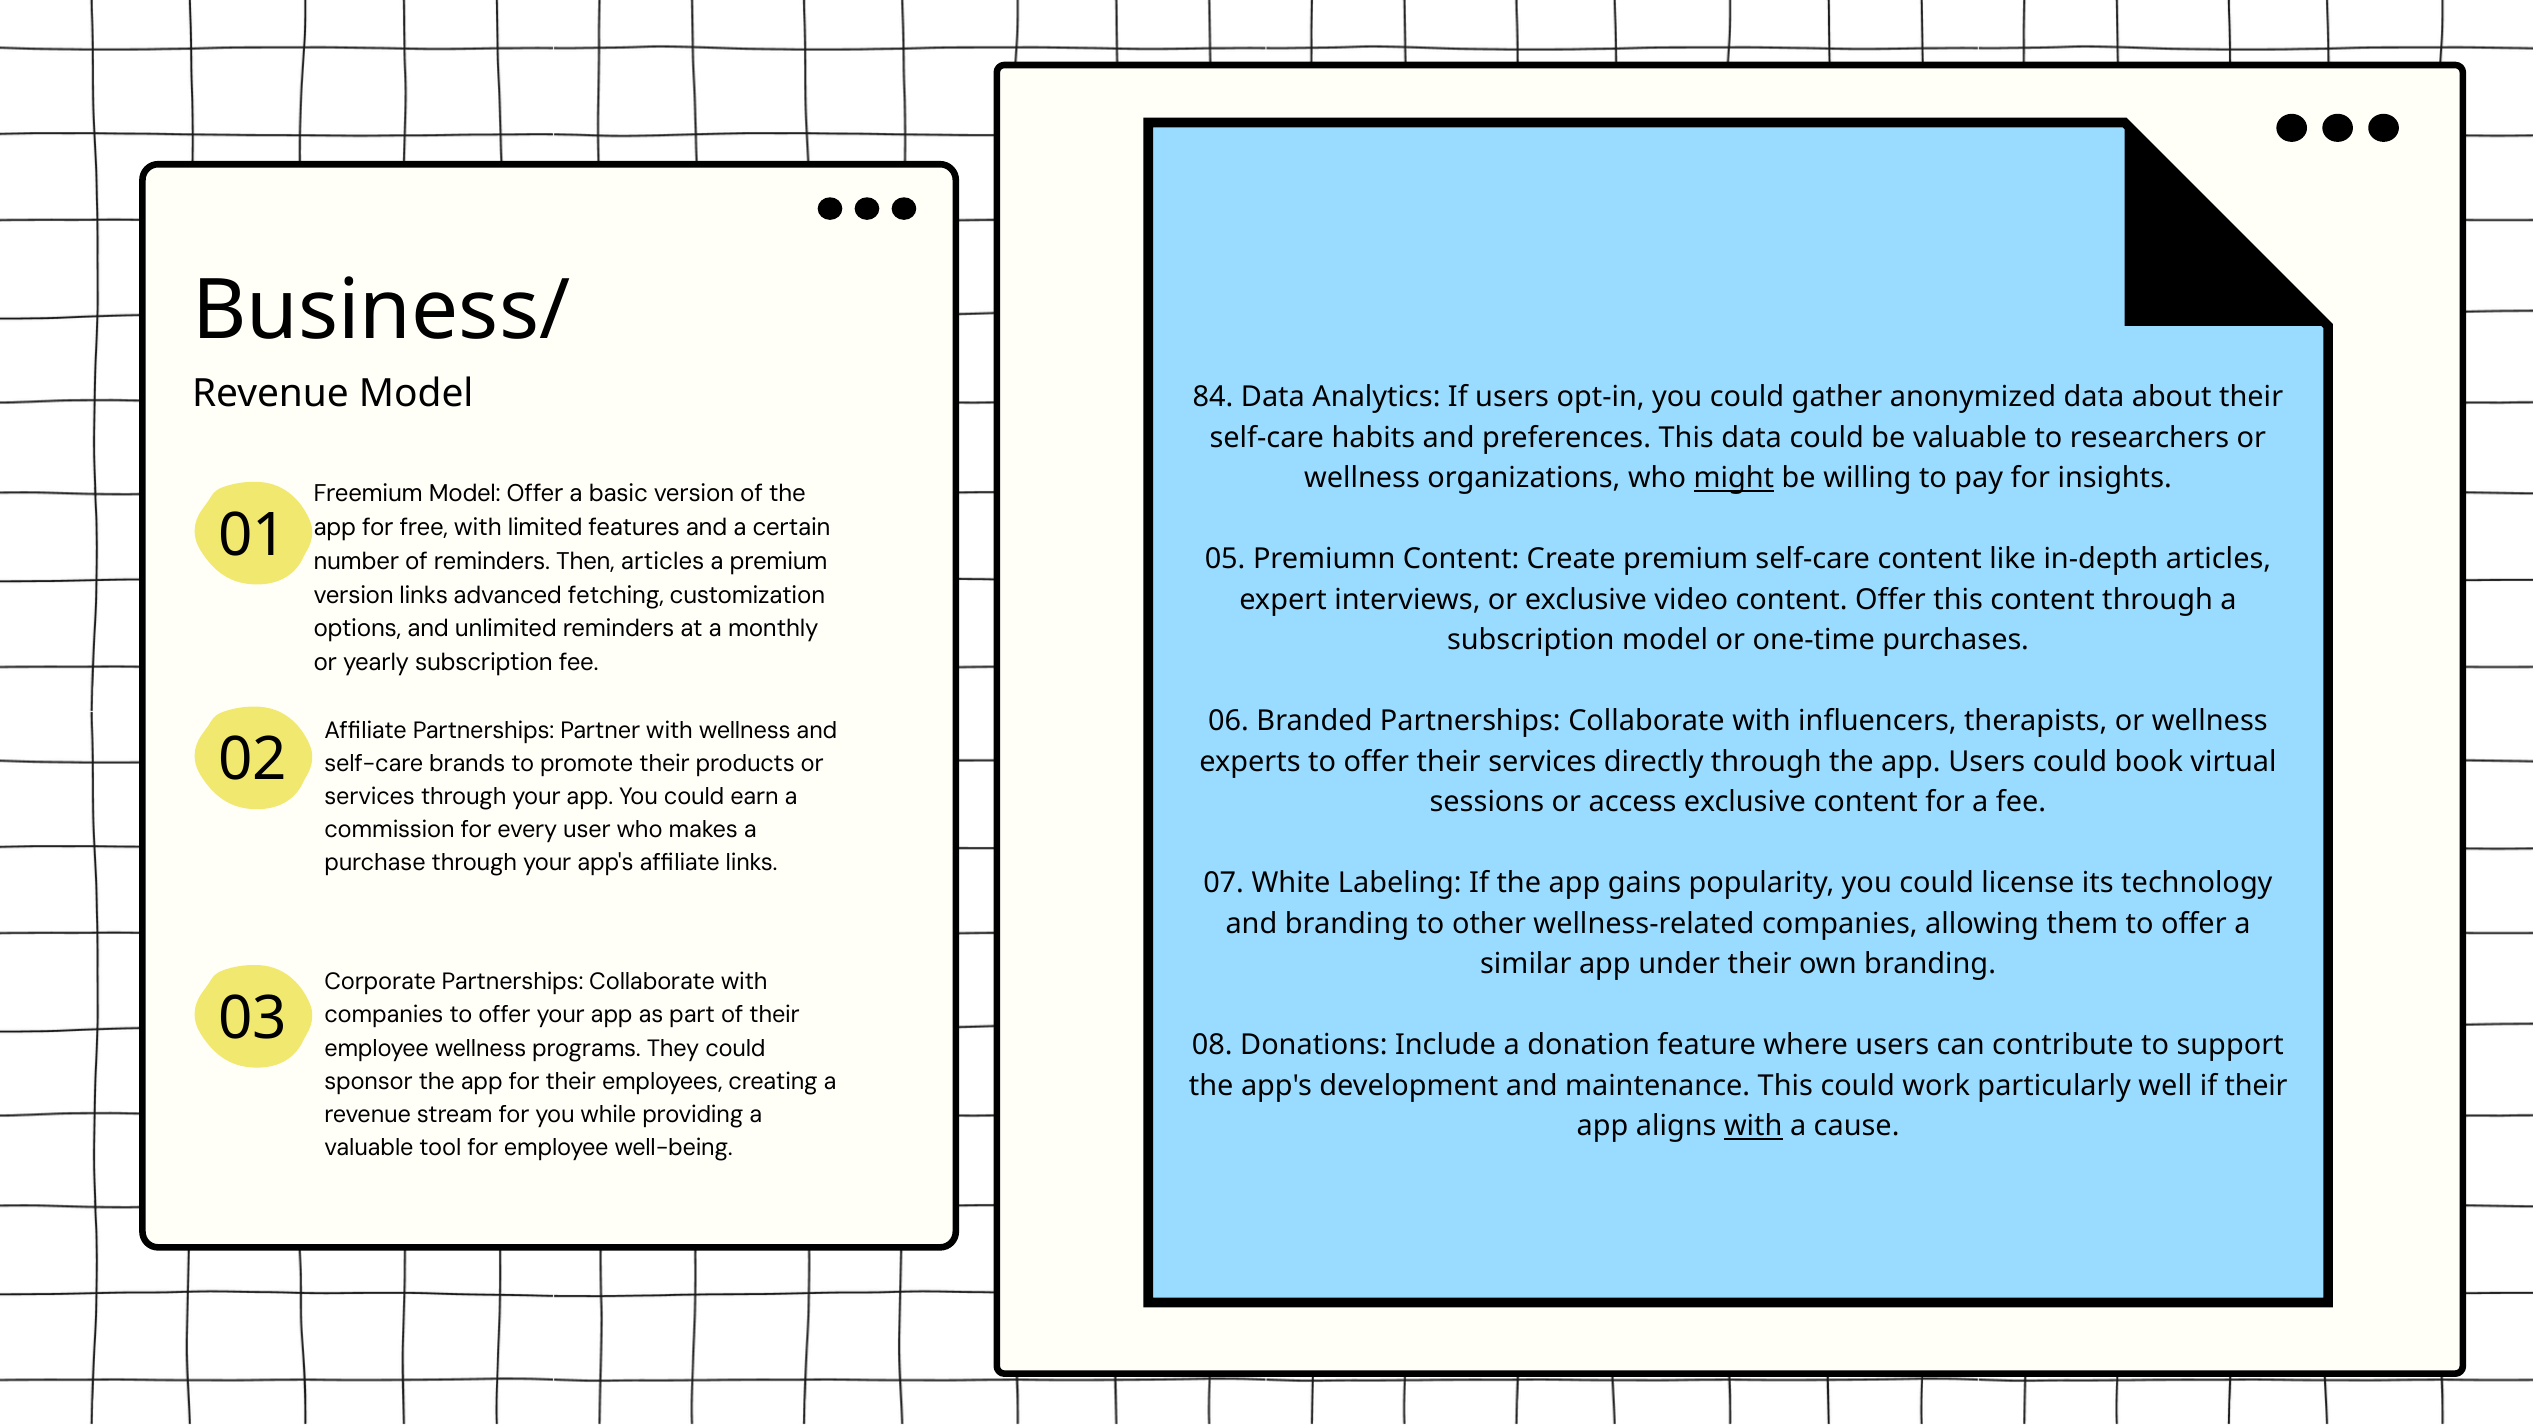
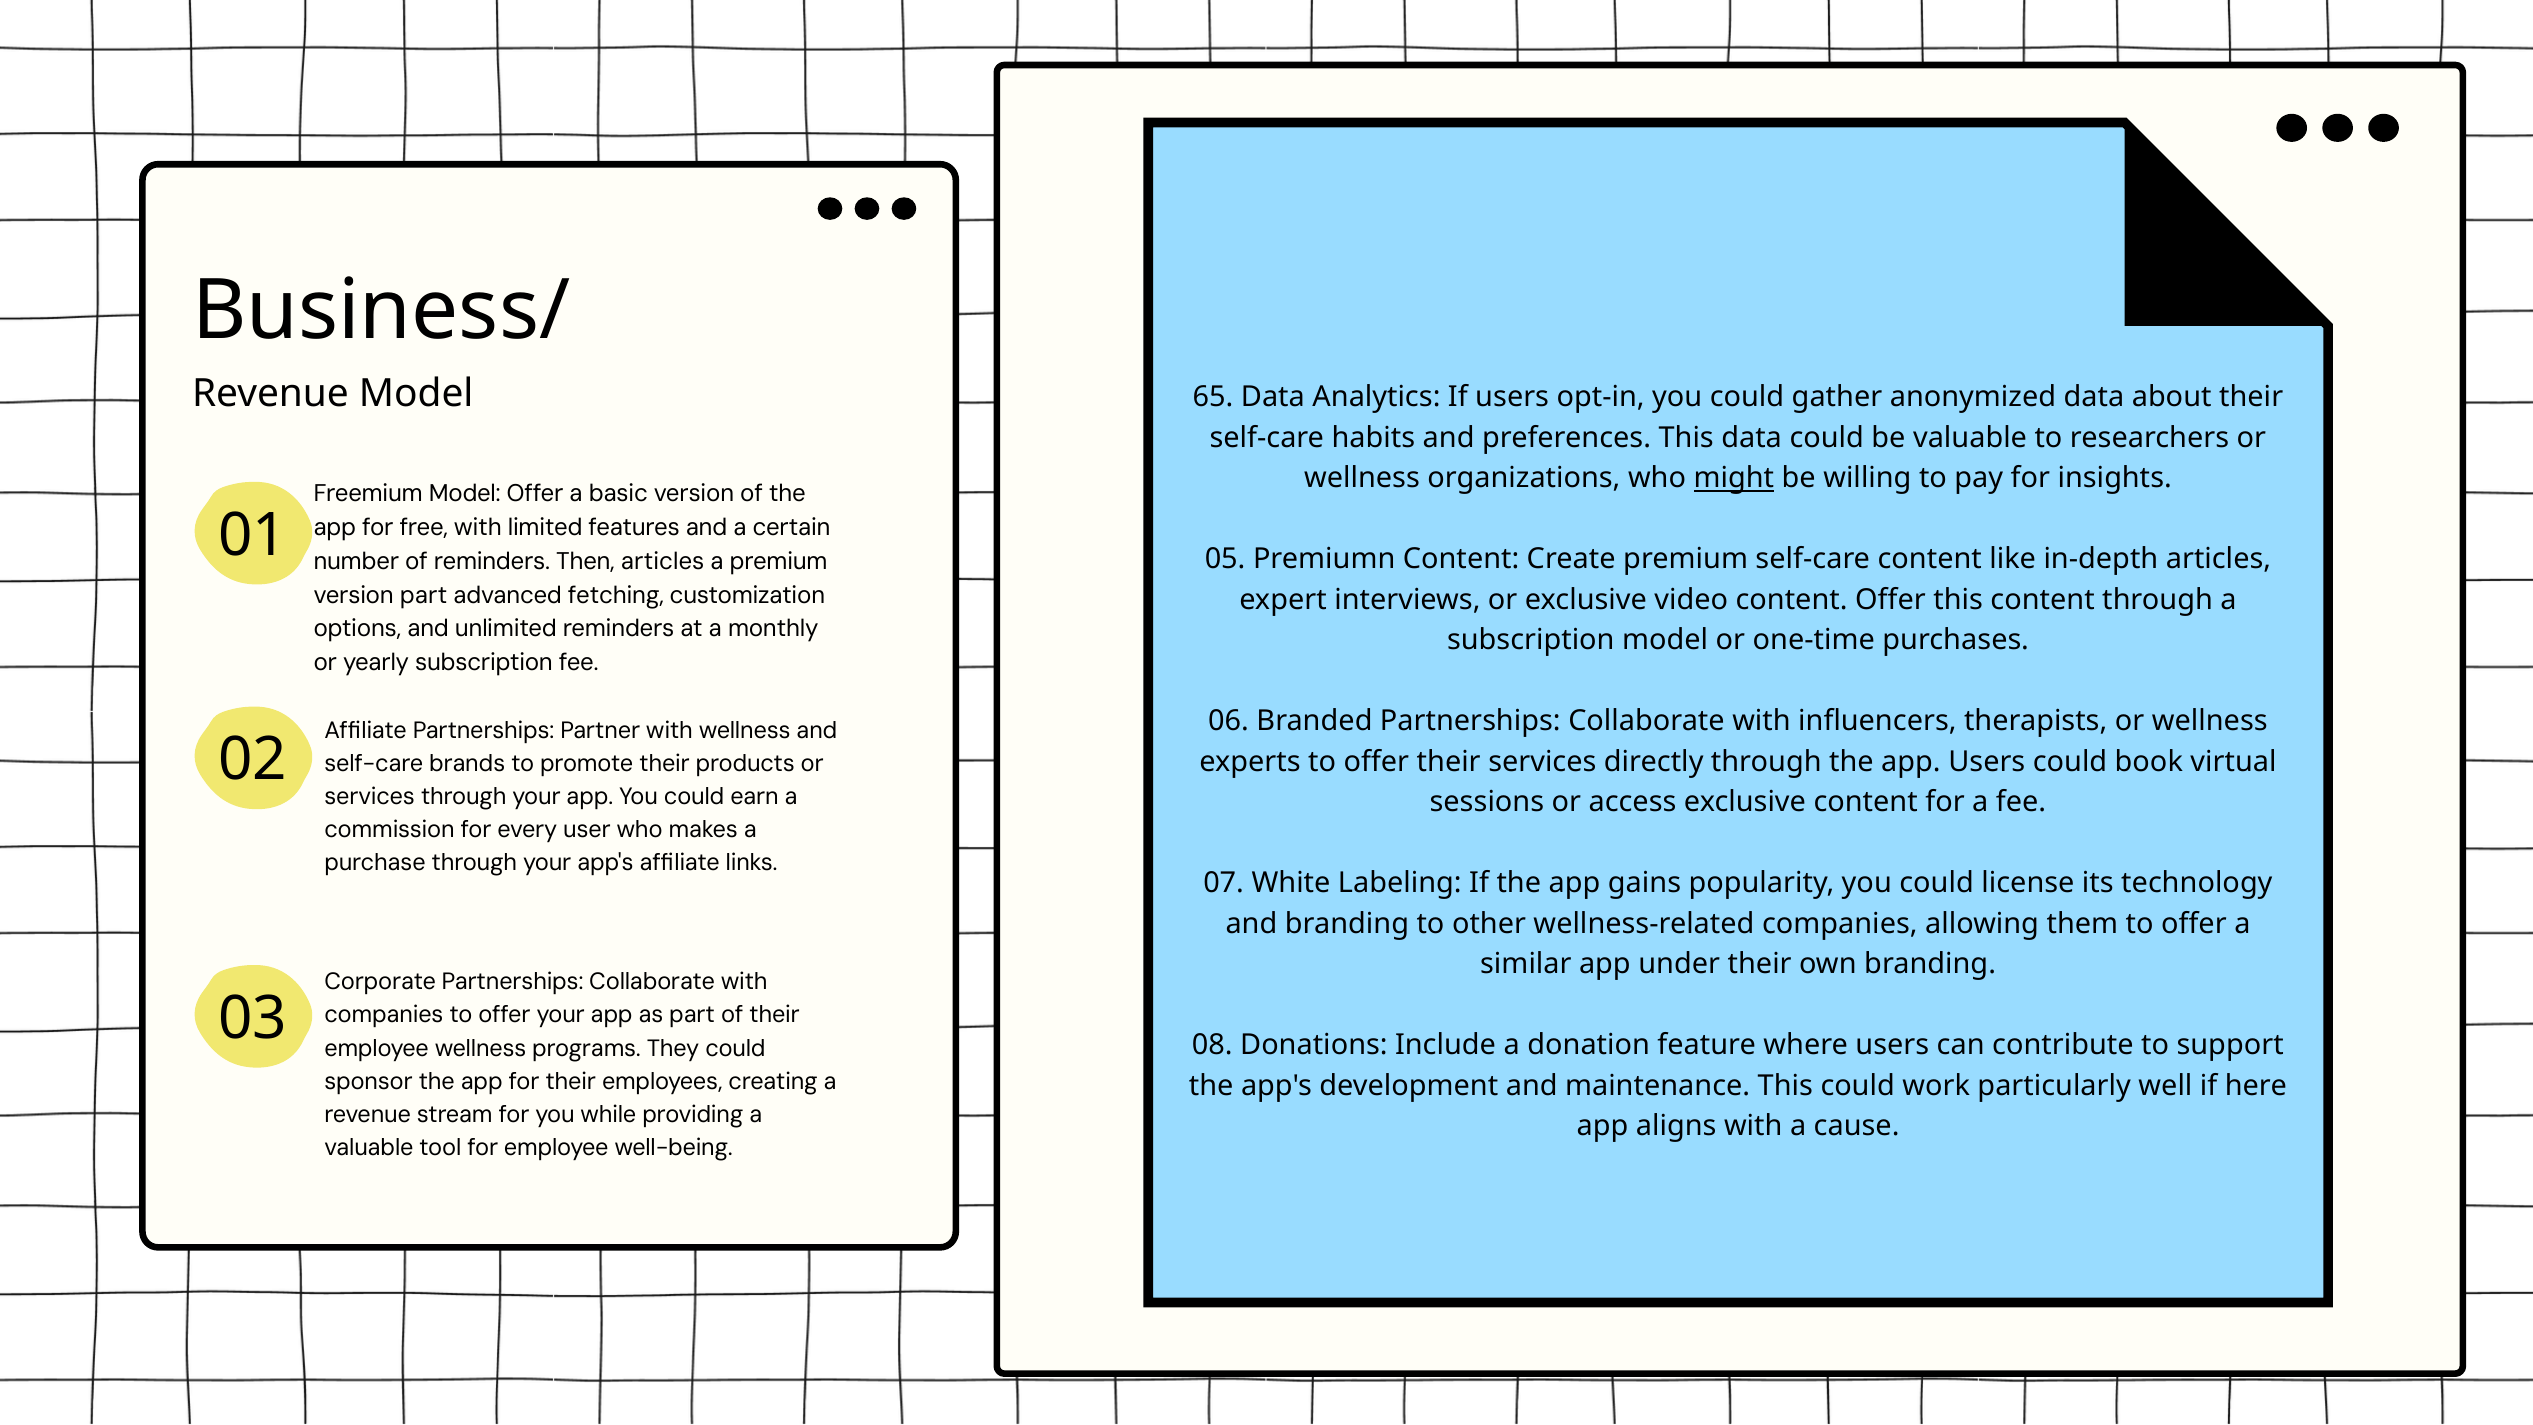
84: 84 -> 65 (1213, 397)
version links: links -> part (424, 595)
if their: their -> here (2256, 1086)
with underline: present -> none (1753, 1126)
